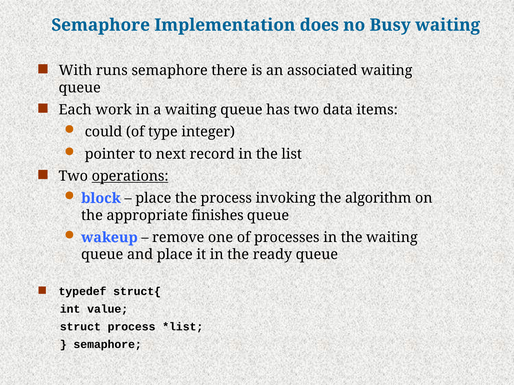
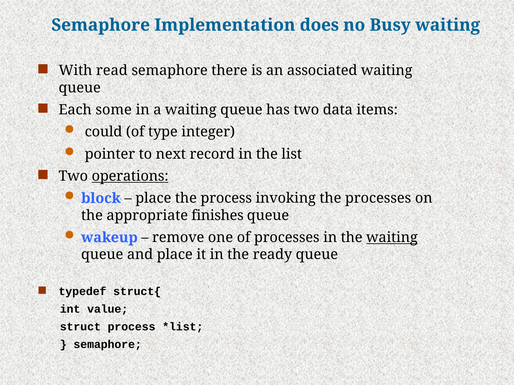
runs: runs -> read (112, 71)
work: work -> some (114, 110)
the algorithm: algorithm -> processes (378, 199)
waiting underline: none -> present (392, 238)
